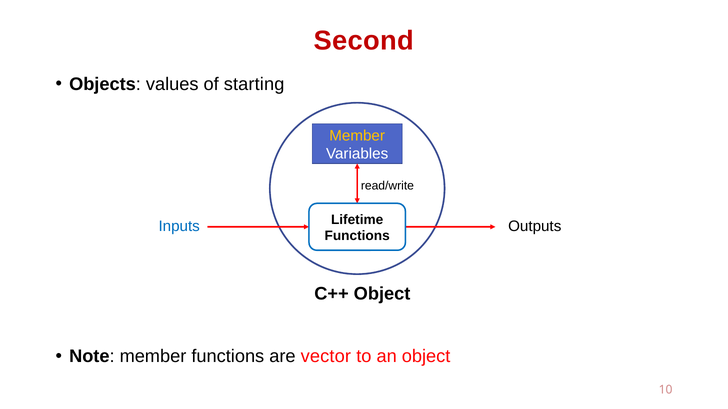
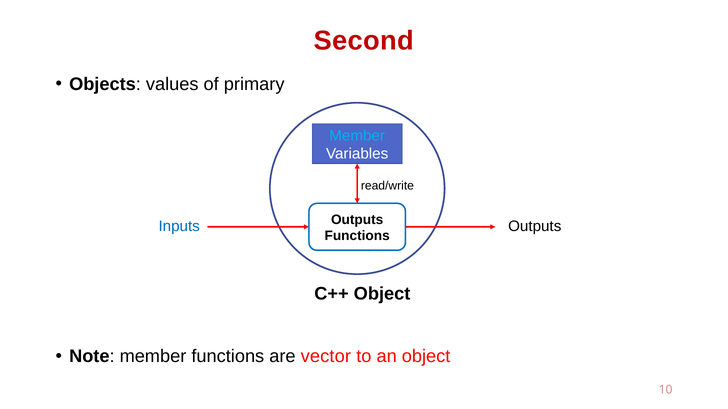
starting: starting -> primary (254, 84)
Member colour: yellow -> light blue (357, 136)
Lifetime: Lifetime -> Outputs (357, 220)
